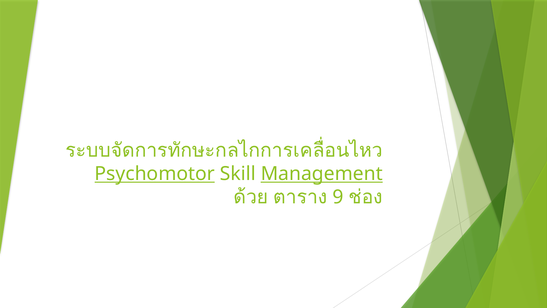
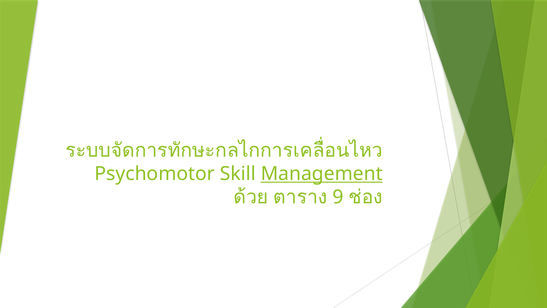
Psychomotor underline: present -> none (155, 174)
